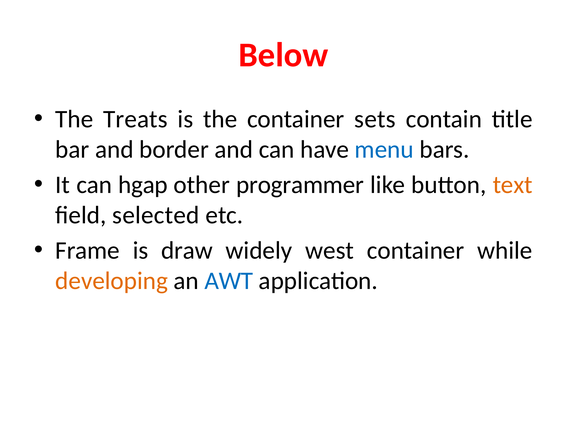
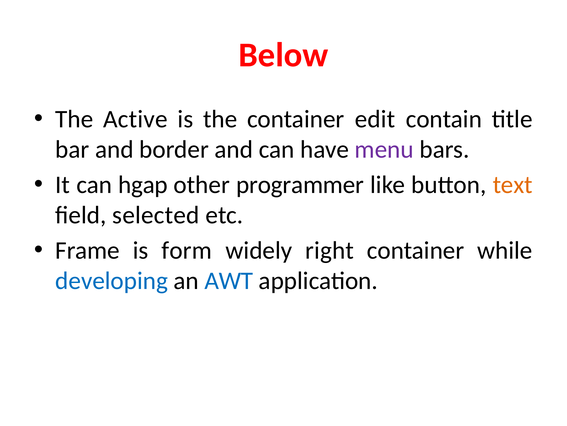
Treats: Treats -> Active (135, 119)
sets: sets -> edit (375, 119)
menu colour: blue -> purple (384, 149)
draw: draw -> form (187, 250)
west: west -> right (330, 250)
developing colour: orange -> blue (112, 280)
